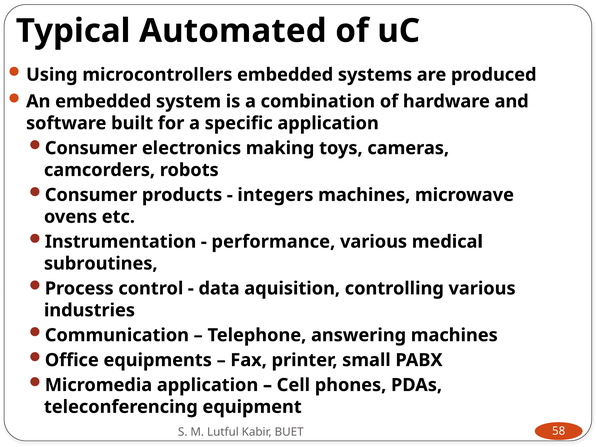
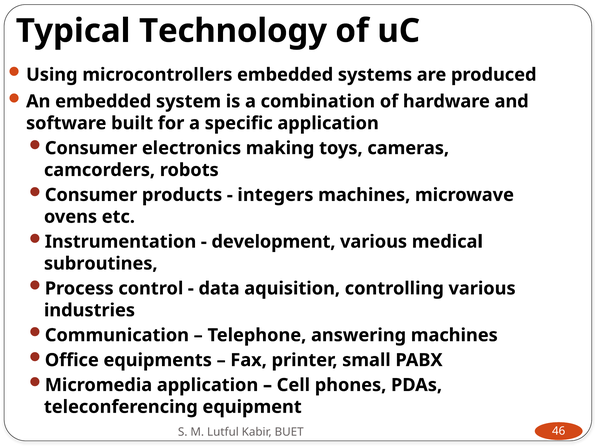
Automated: Automated -> Technology (233, 31)
performance: performance -> development (273, 242)
58: 58 -> 46 (559, 431)
